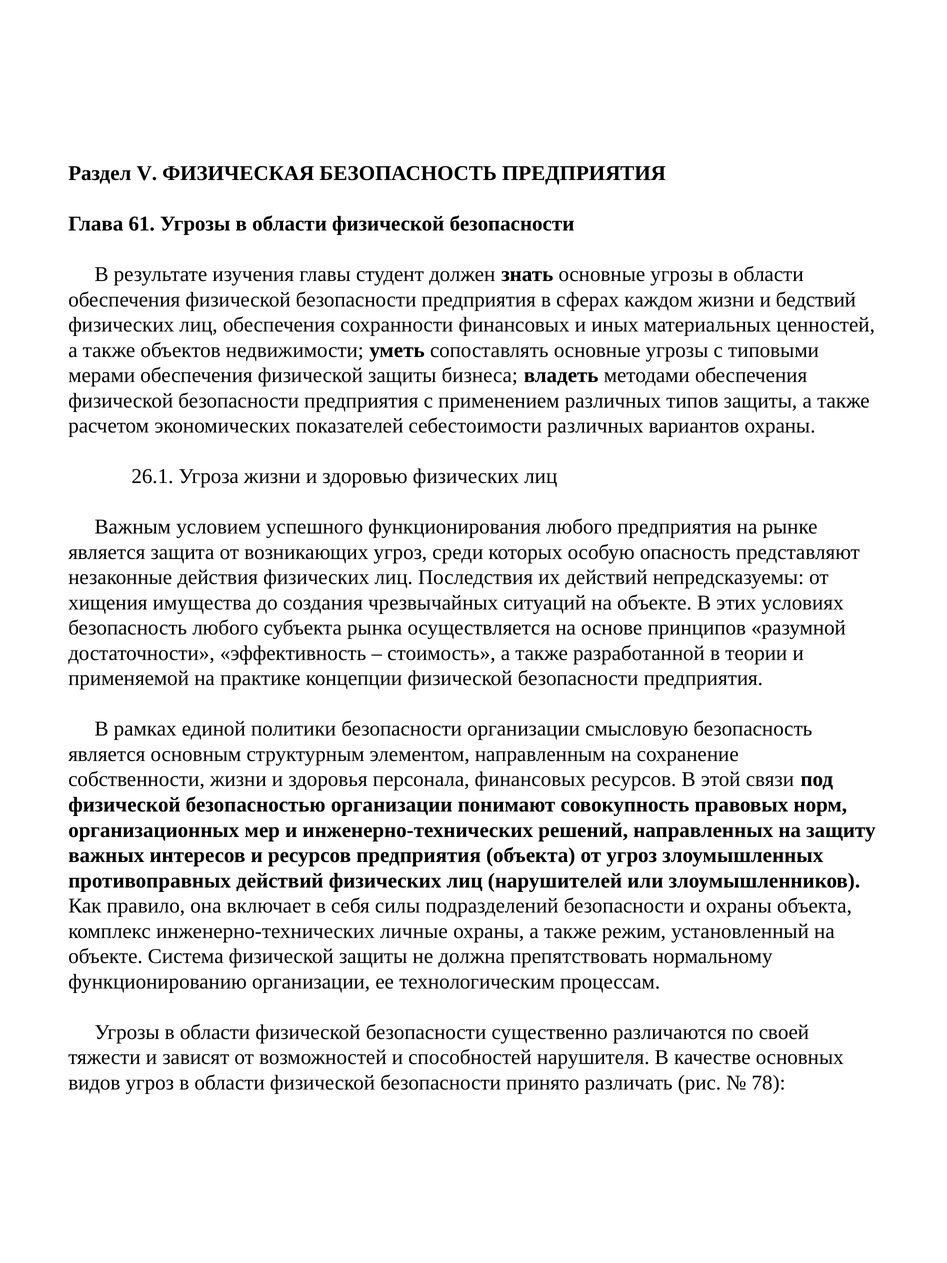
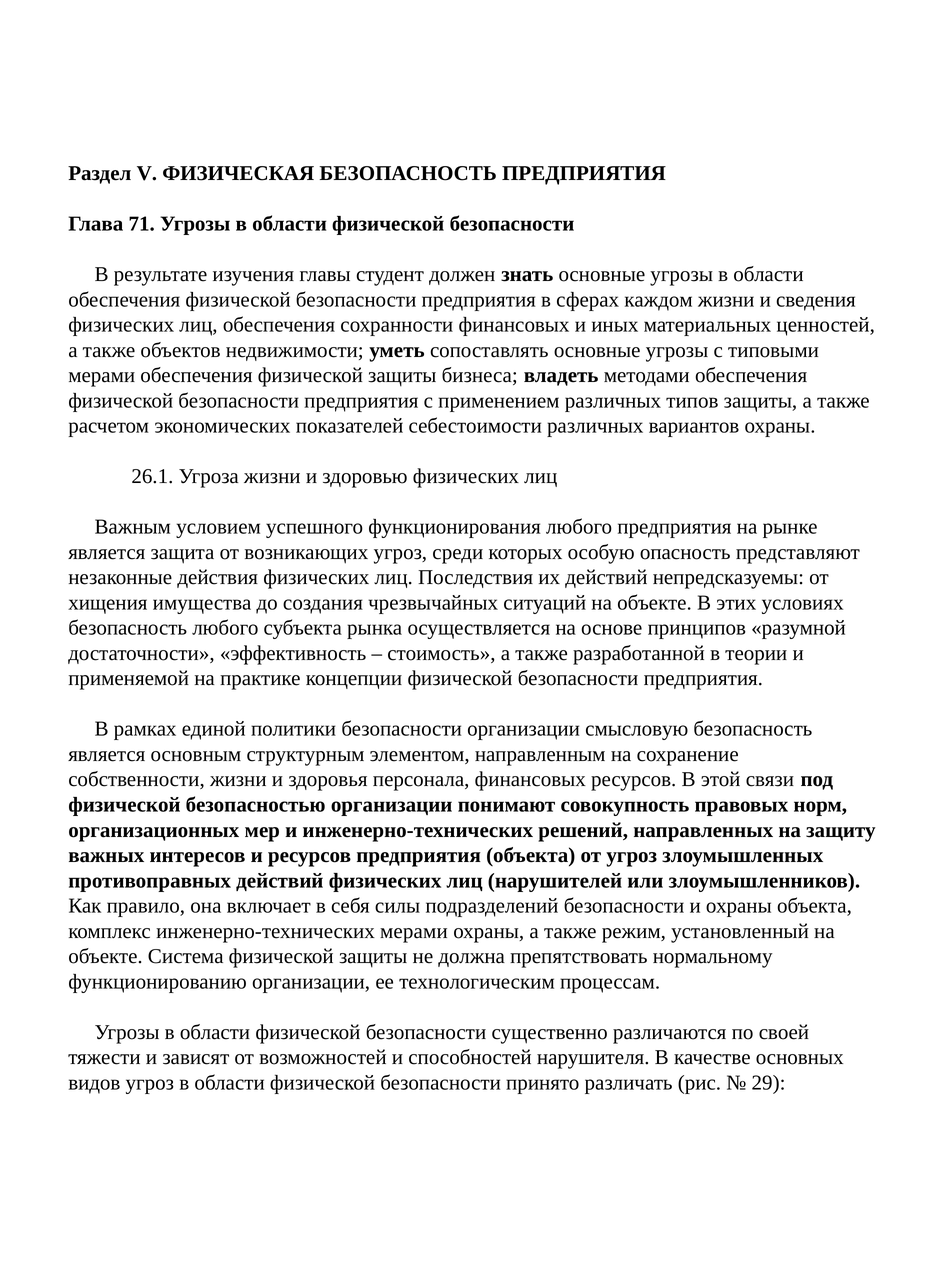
61: 61 -> 71 (142, 224)
бедствий: бедствий -> сведения (816, 300)
инженерно-технических личные: личные -> мерами (414, 931)
78: 78 -> 29 (769, 1082)
